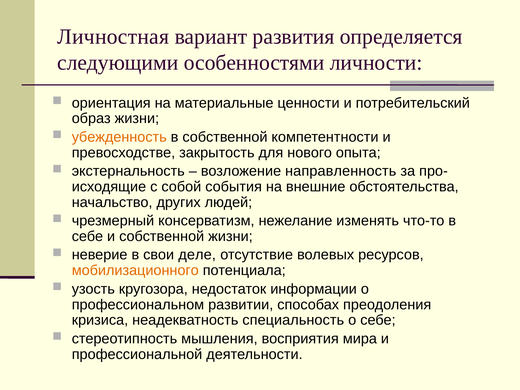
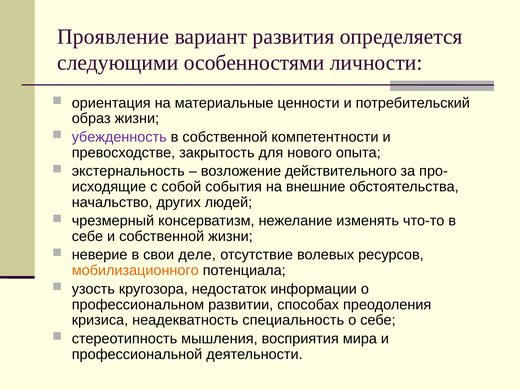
Личностная: Личностная -> Проявление (113, 37)
убежденность colour: orange -> purple (119, 137)
направленность: направленность -> действительного (341, 171)
